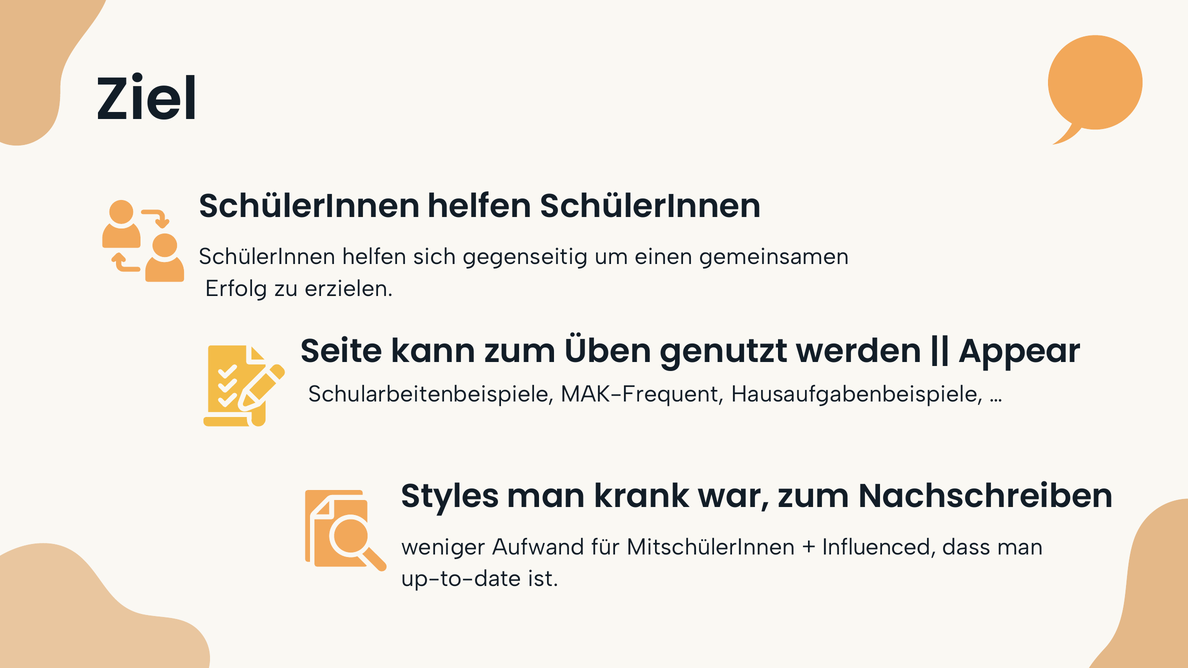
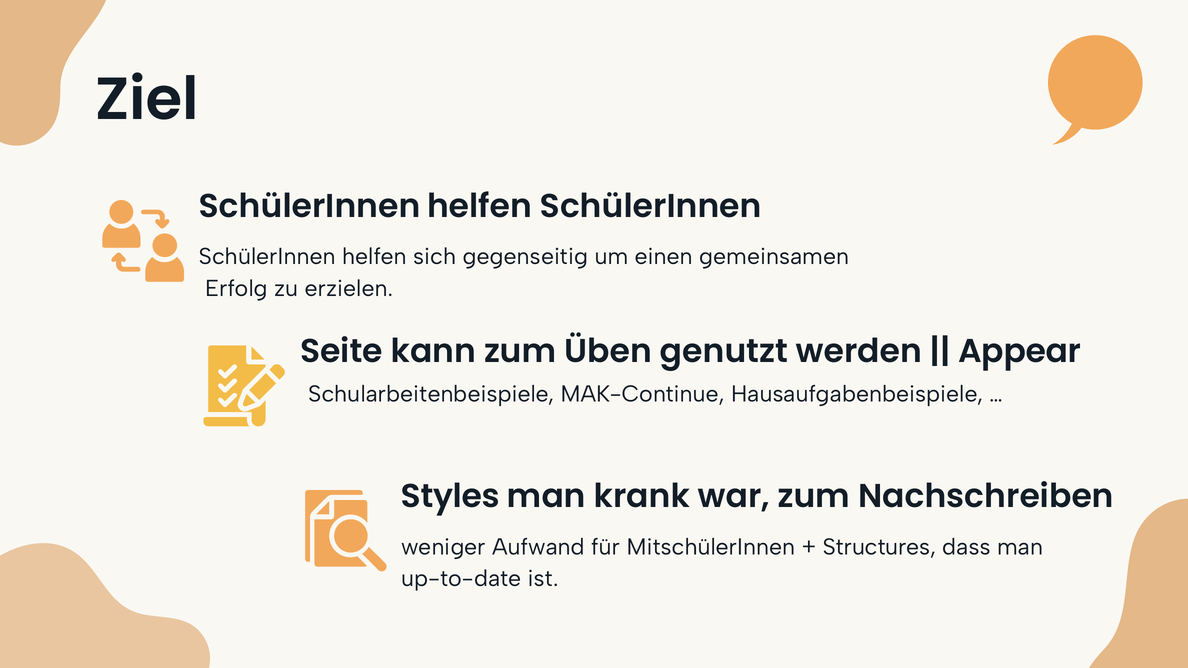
MAK-Frequent: MAK-Frequent -> MAK-Continue (643, 394)
Influenced: Influenced -> Structures (880, 547)
